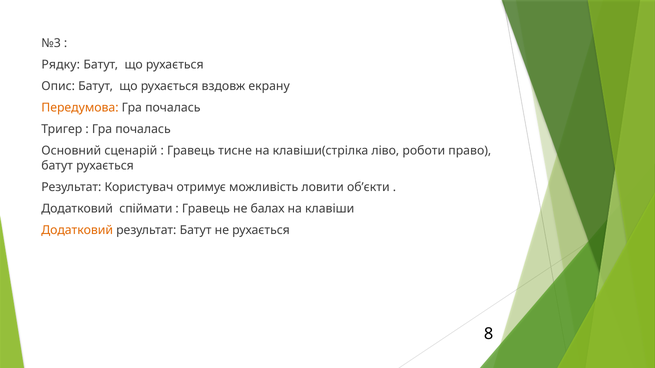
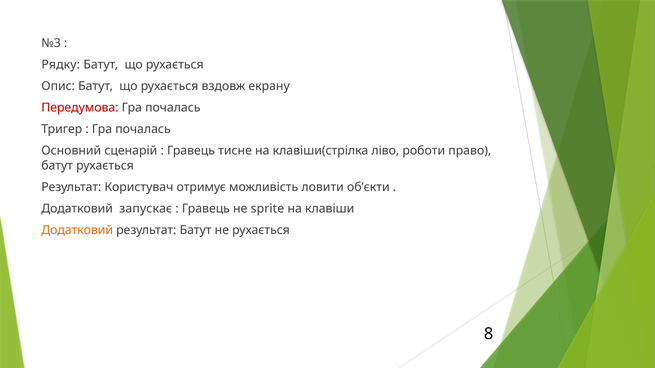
Передумова colour: orange -> red (80, 108)
спіймати: спіймати -> запускає (146, 209)
балах: балах -> sprite (267, 209)
